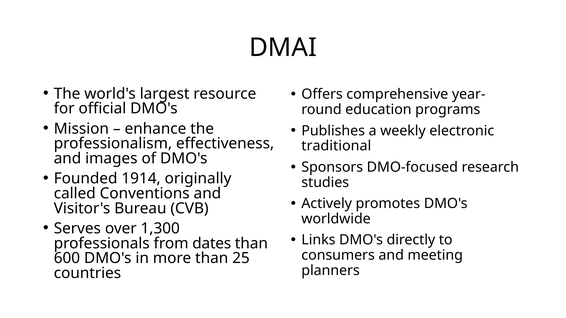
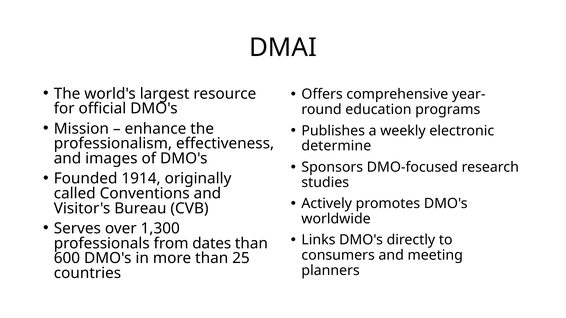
traditional: traditional -> determine (336, 146)
